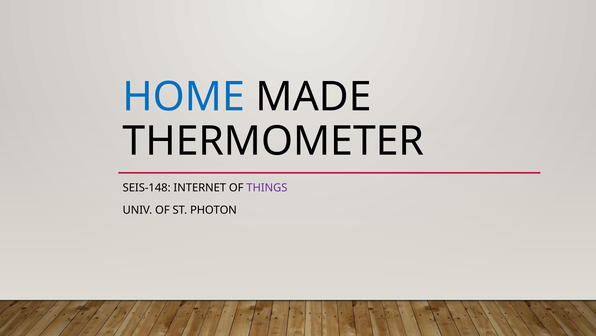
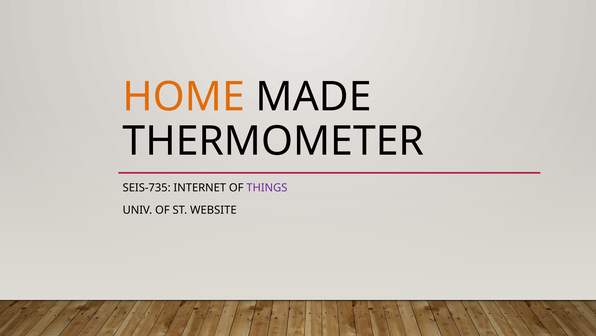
HOME colour: blue -> orange (184, 97)
SEIS-148: SEIS-148 -> SEIS-735 (147, 187)
PHOTON: PHOTON -> WEBSITE (213, 210)
